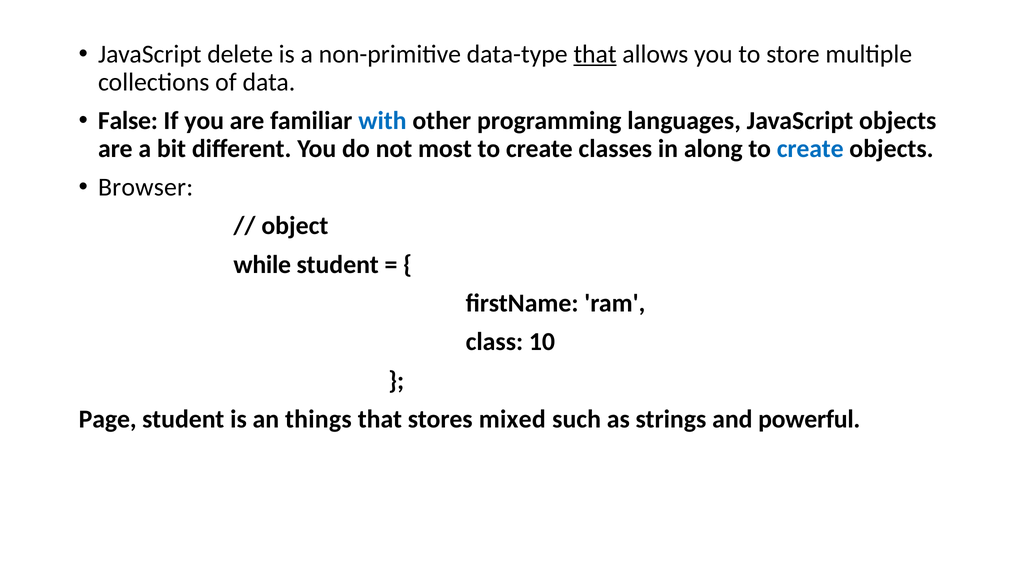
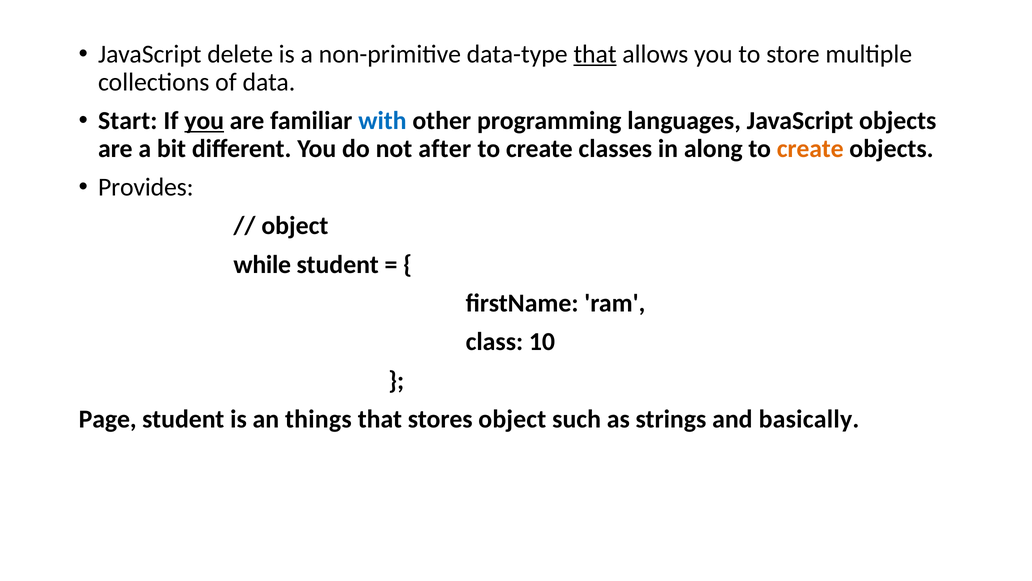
False: False -> Start (128, 121)
you underline: none -> present (204, 121)
most: most -> after (445, 149)
create colour: blue -> orange (810, 149)
Browser: Browser -> Provides (146, 187)
stores mixed: mixed -> object (512, 419)
powerful: powerful -> basically (809, 419)
